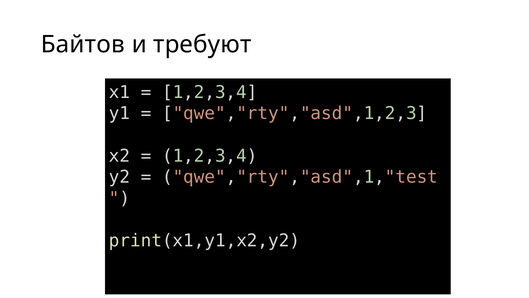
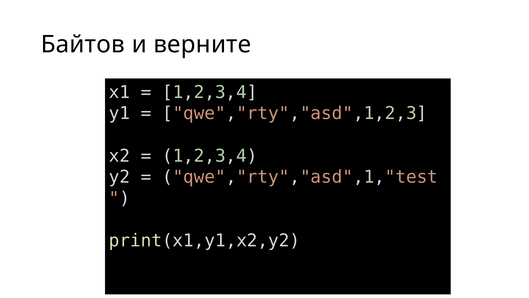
требуют: требуют -> верните (202, 44)
